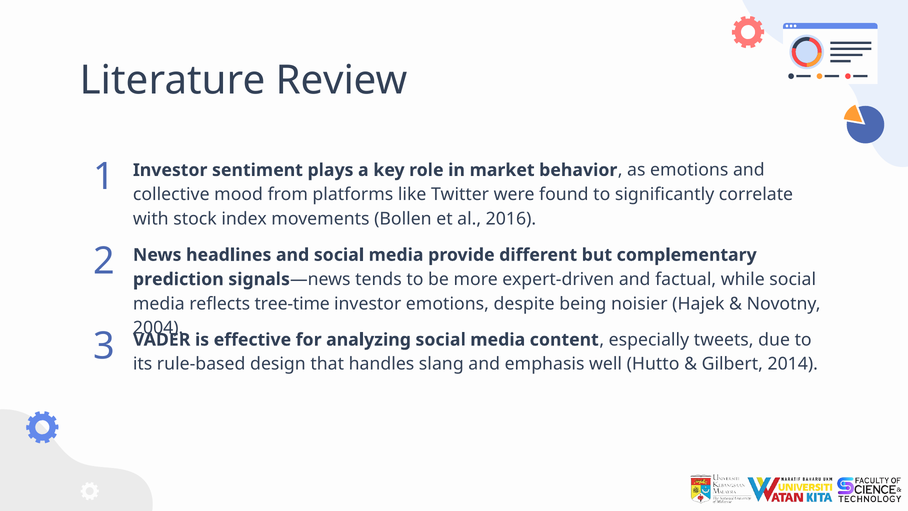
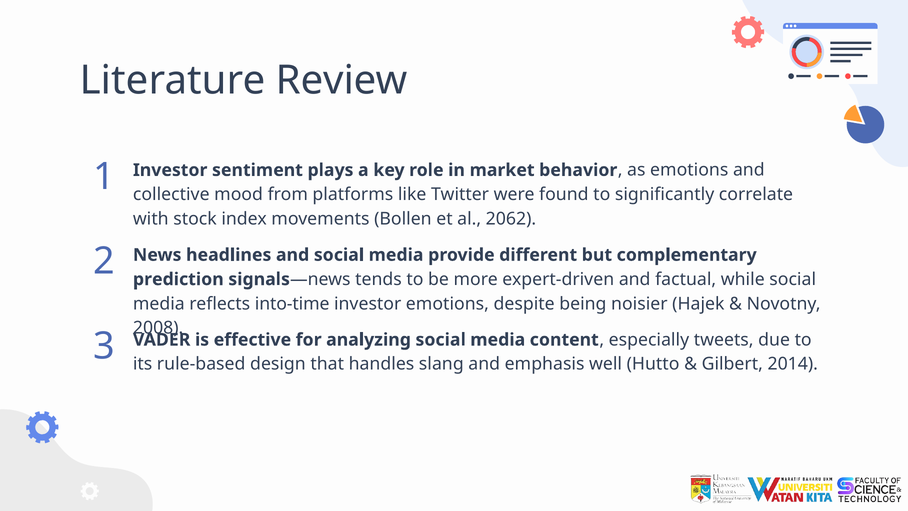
2016: 2016 -> 2062 (511, 219)
tree-time: tree-time -> into-time (292, 304)
2004: 2004 -> 2008 (158, 328)
